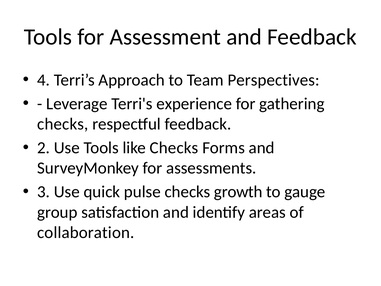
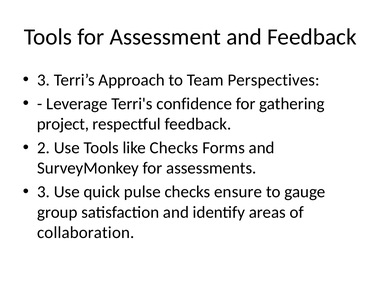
4: 4 -> 3 (44, 80)
experience: experience -> confidence (194, 104)
checks: checks -> project (63, 124)
growth: growth -> ensure (238, 192)
